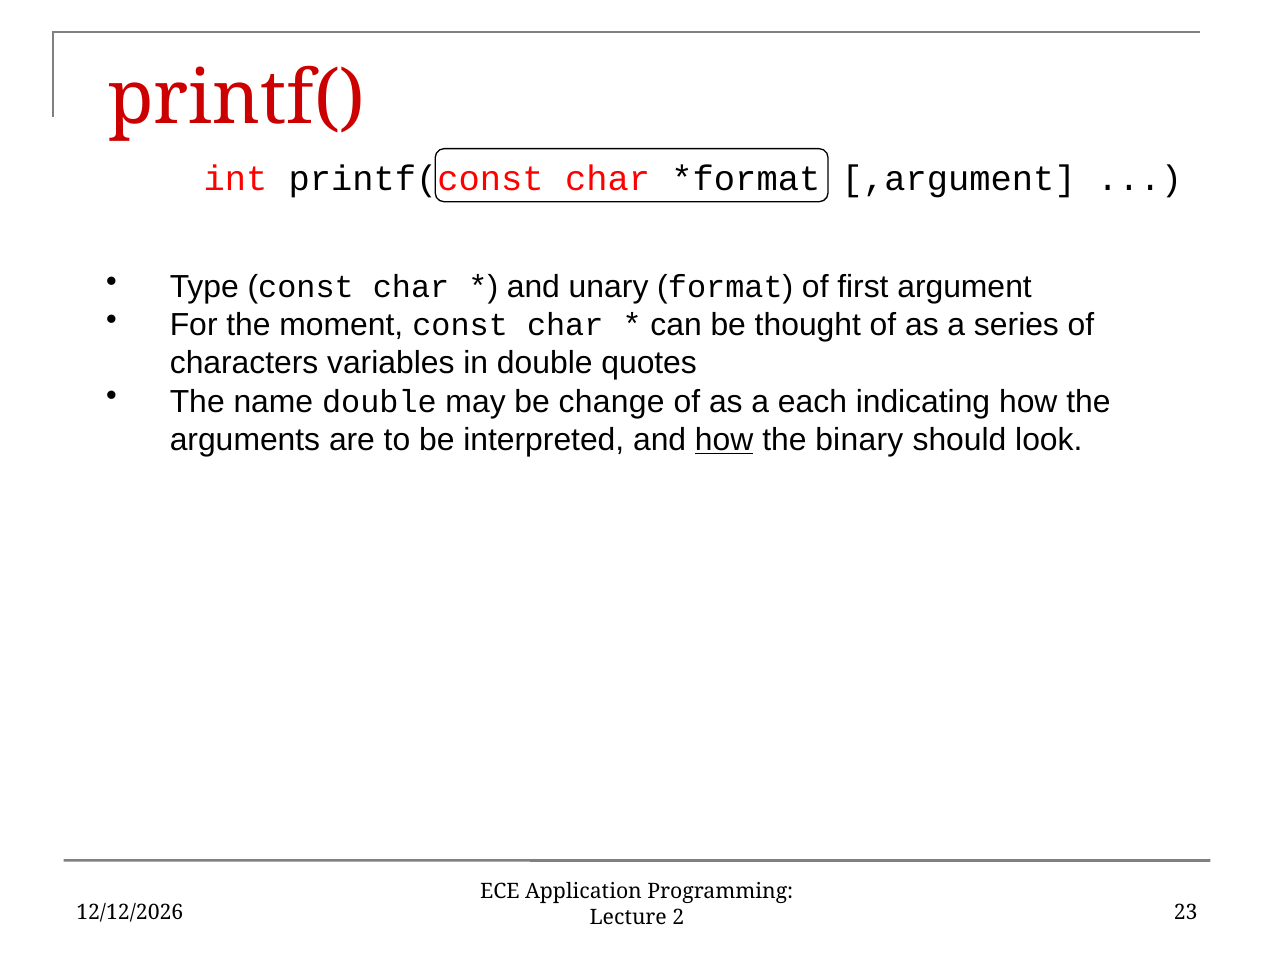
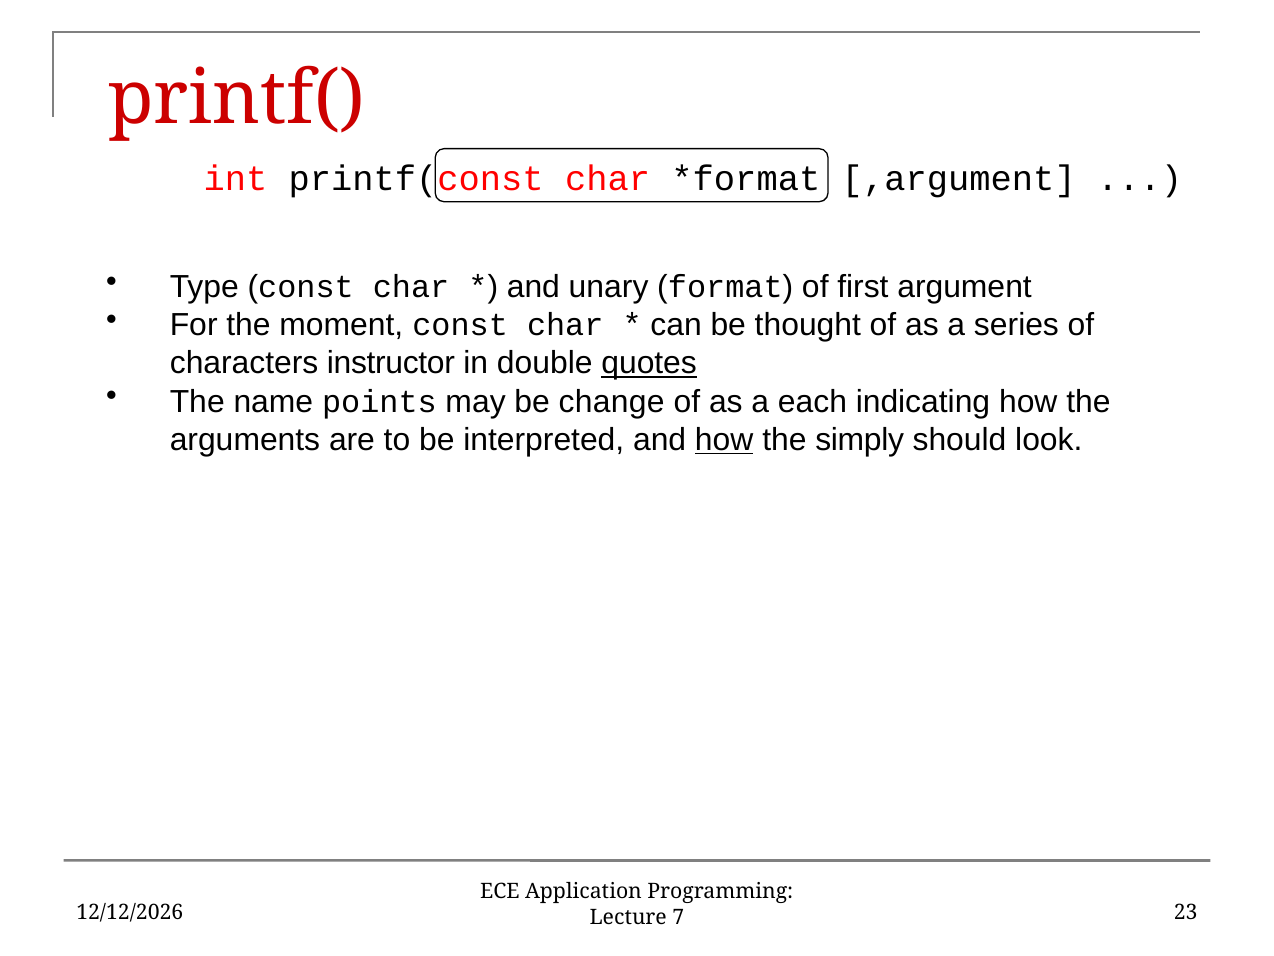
variables: variables -> instructor (391, 363)
quotes underline: none -> present (649, 363)
name double: double -> points (379, 401)
binary: binary -> simply (860, 440)
2: 2 -> 7 (678, 917)
